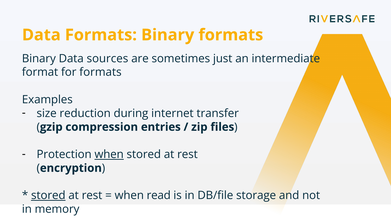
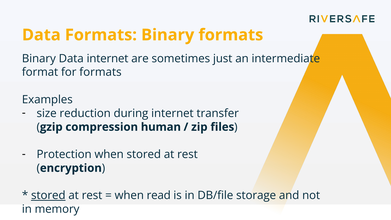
Data sources: sources -> internet (108, 58)
entries: entries -> human (161, 127)
when underline: present -> none (109, 154)
